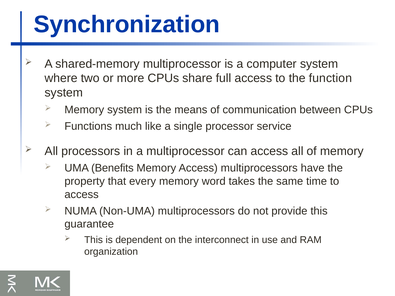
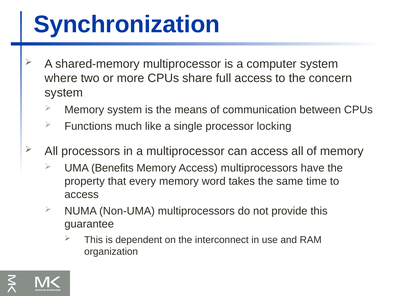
function: function -> concern (330, 78)
service: service -> locking (274, 126)
